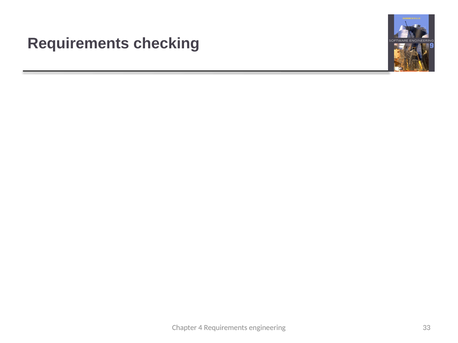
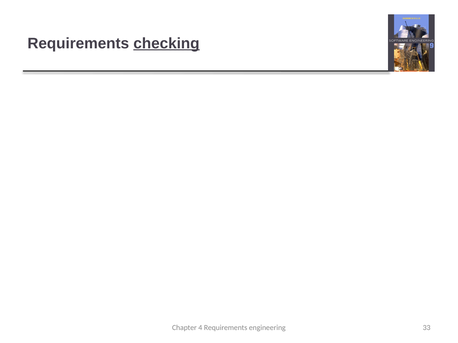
checking underline: none -> present (166, 43)
